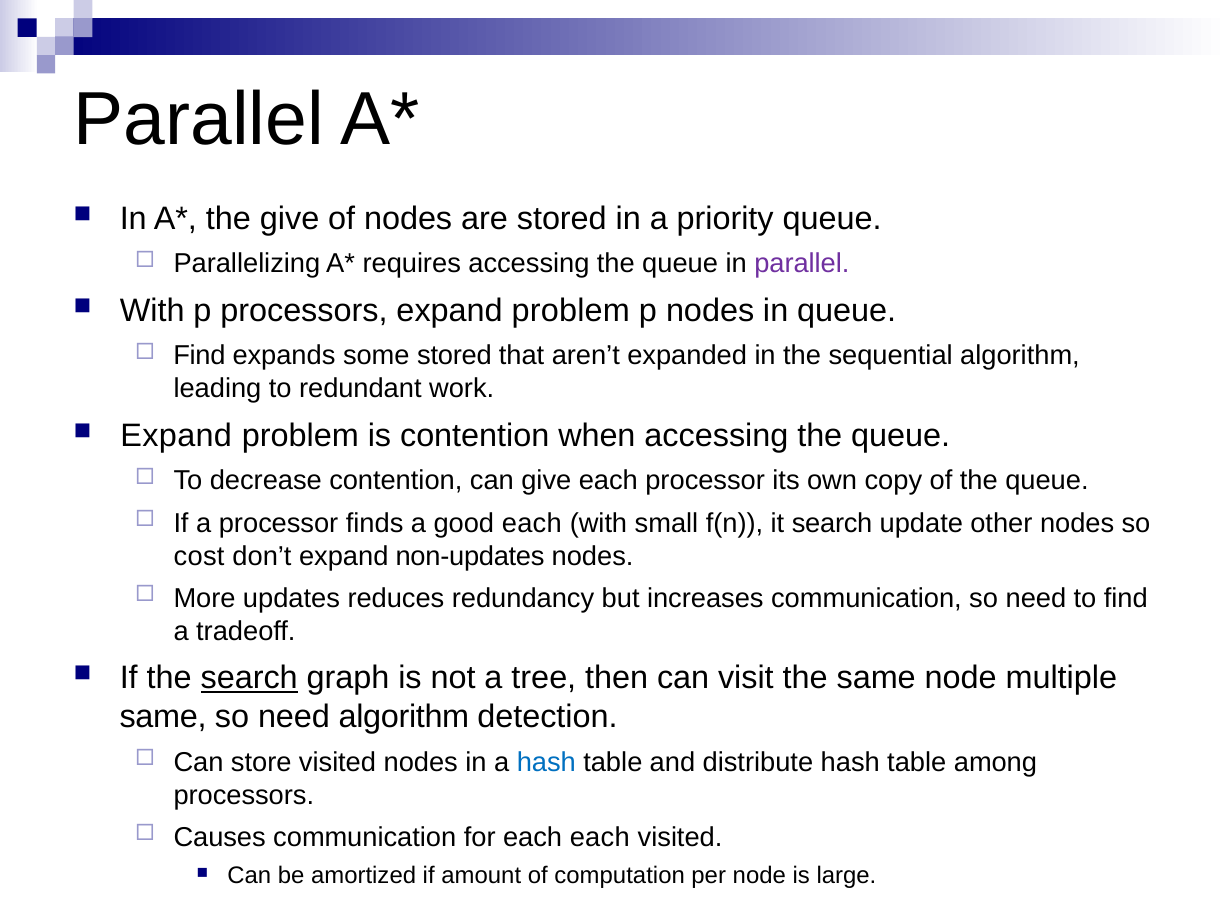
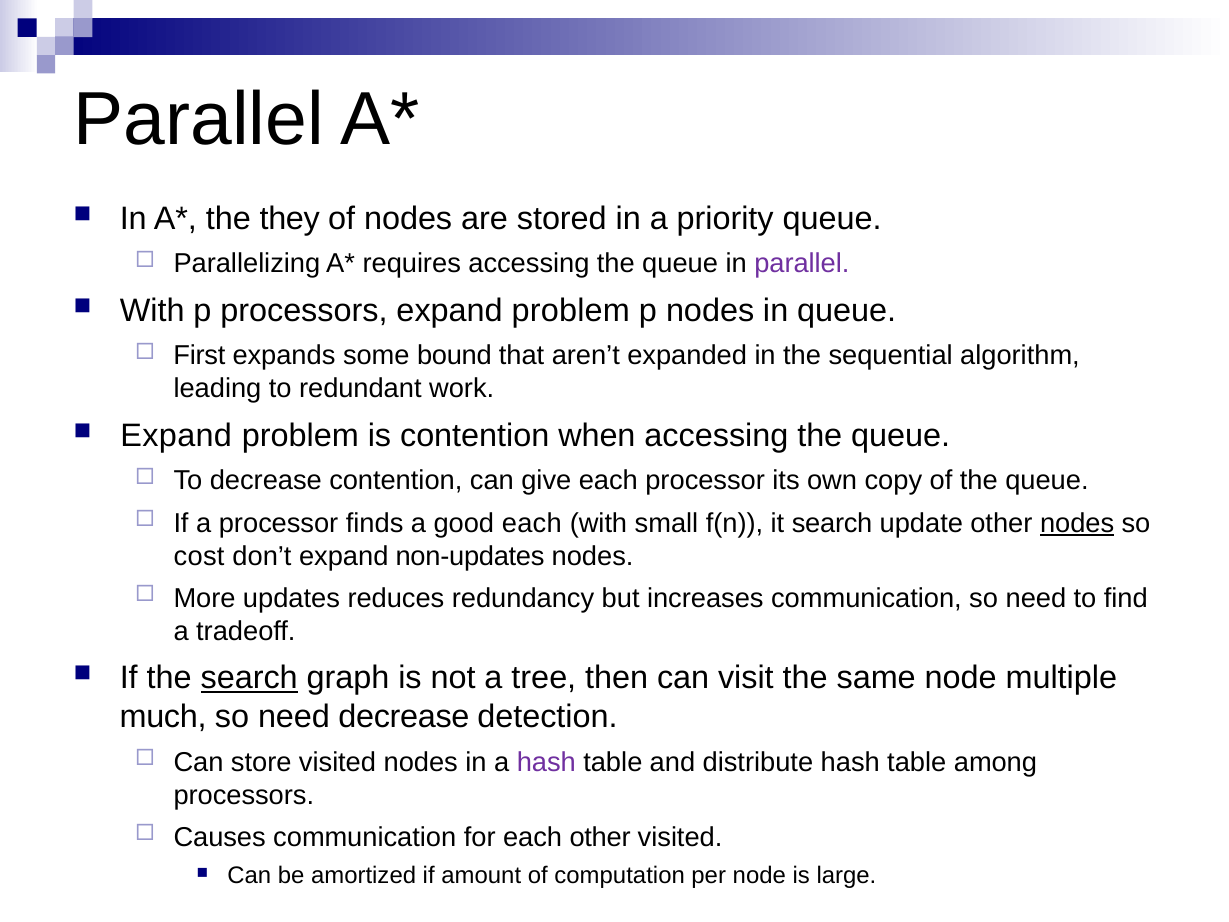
the give: give -> they (290, 219)
Find: Find -> First (199, 356)
some stored: stored -> bound (454, 356)
nodes underline: none -> present (1077, 523)
same: same -> much (163, 717)
need algorithm: algorithm -> decrease (404, 717)
hash colour: blue -> purple (546, 762)
each each: each -> other (600, 837)
